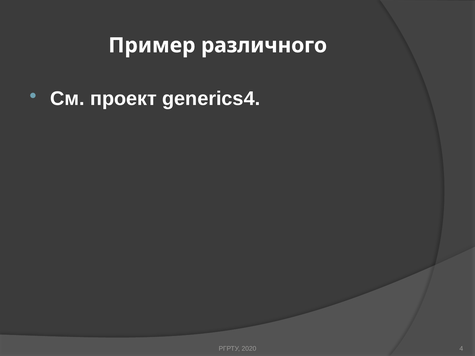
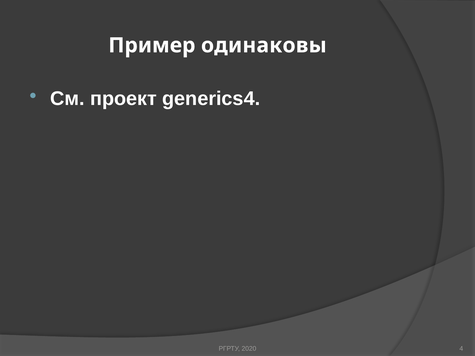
различного: различного -> одинаковы (264, 45)
